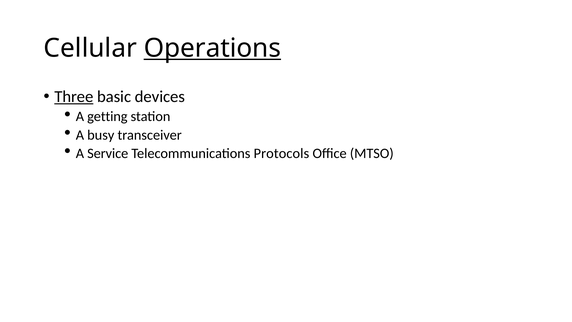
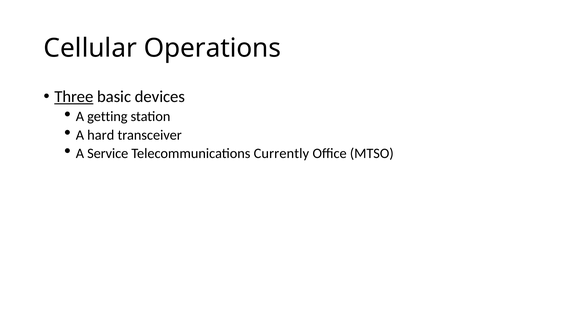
Operations underline: present -> none (212, 48)
busy: busy -> hard (101, 135)
Protocols: Protocols -> Currently (281, 153)
